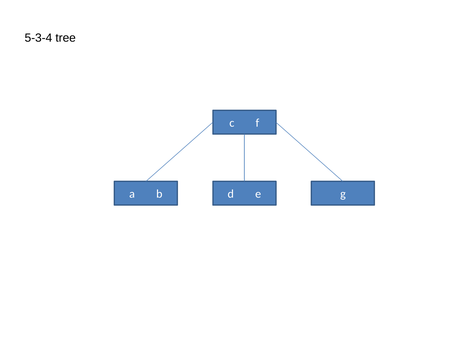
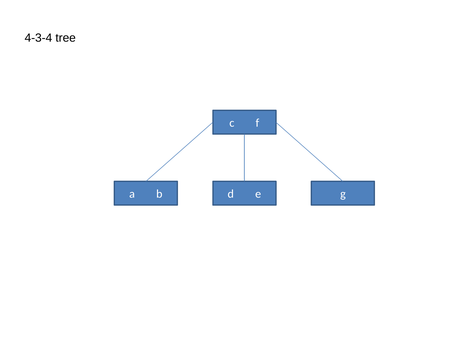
5-3-4: 5-3-4 -> 4-3-4 (38, 38)
